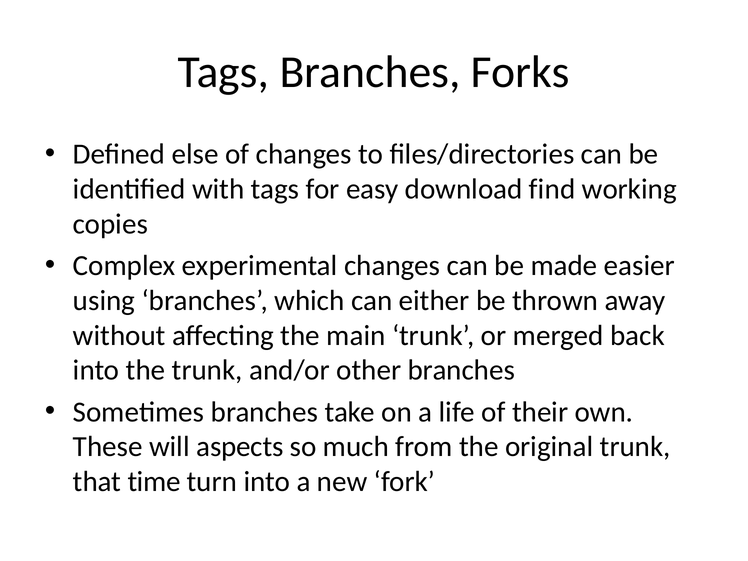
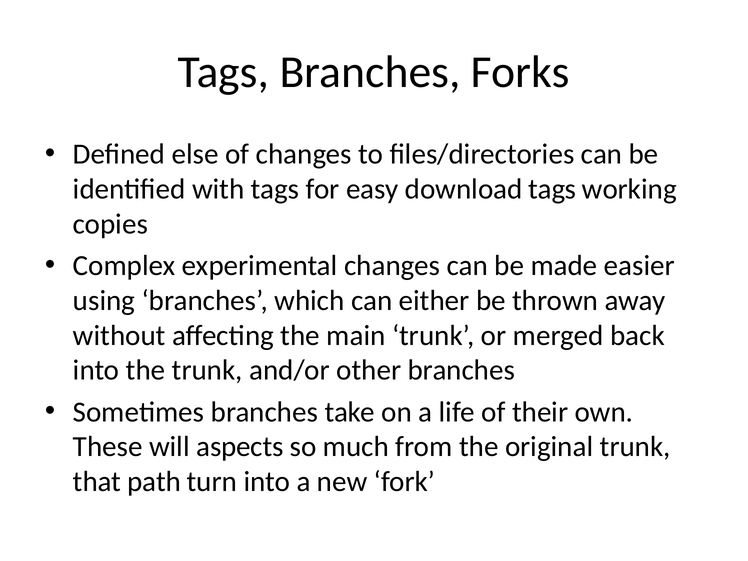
download find: find -> tags (552, 189)
time: time -> path (154, 482)
